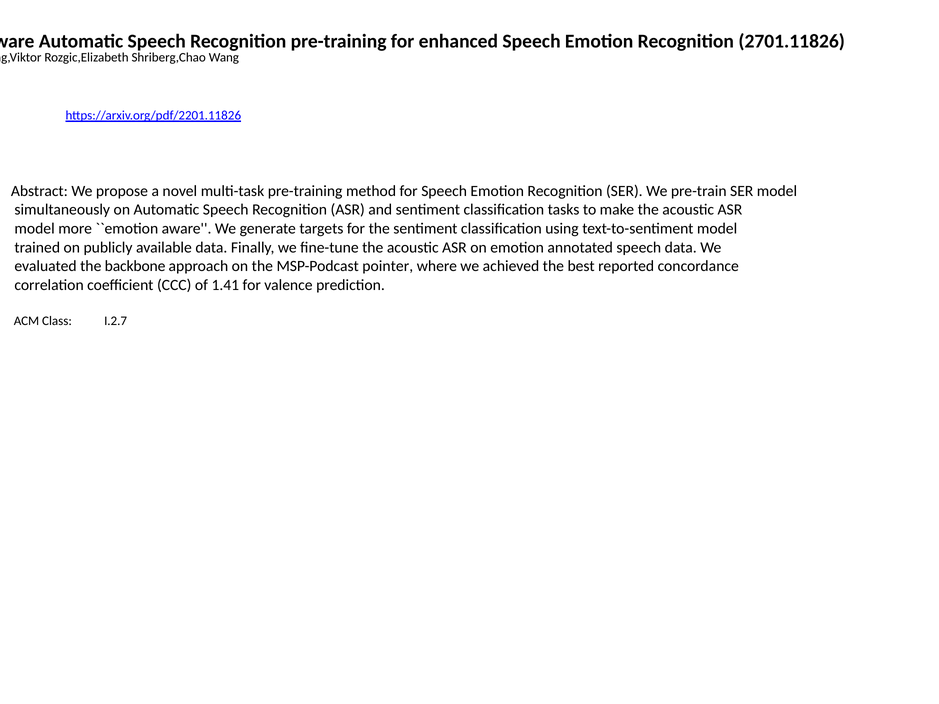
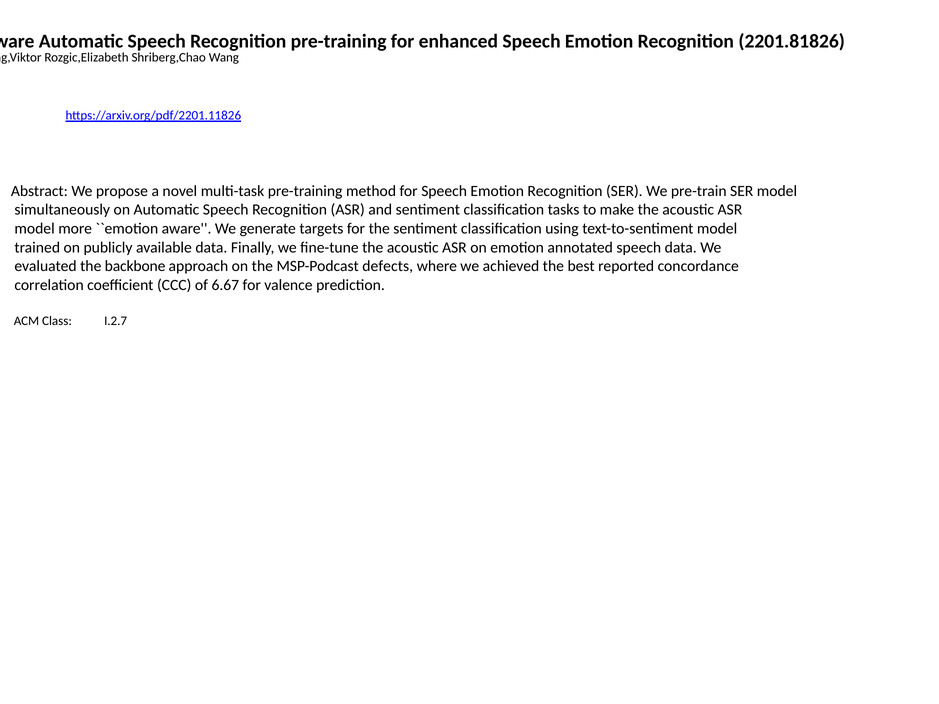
2701.11826: 2701.11826 -> 2201.81826 (792, 41)
pointer: pointer -> defects (388, 266)
1.41: 1.41 -> 6.67 (225, 285)
